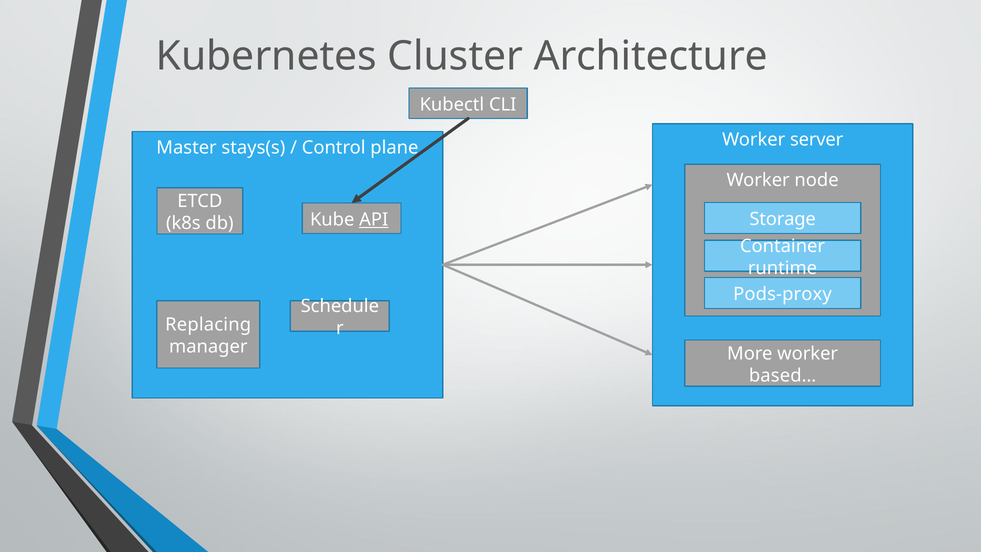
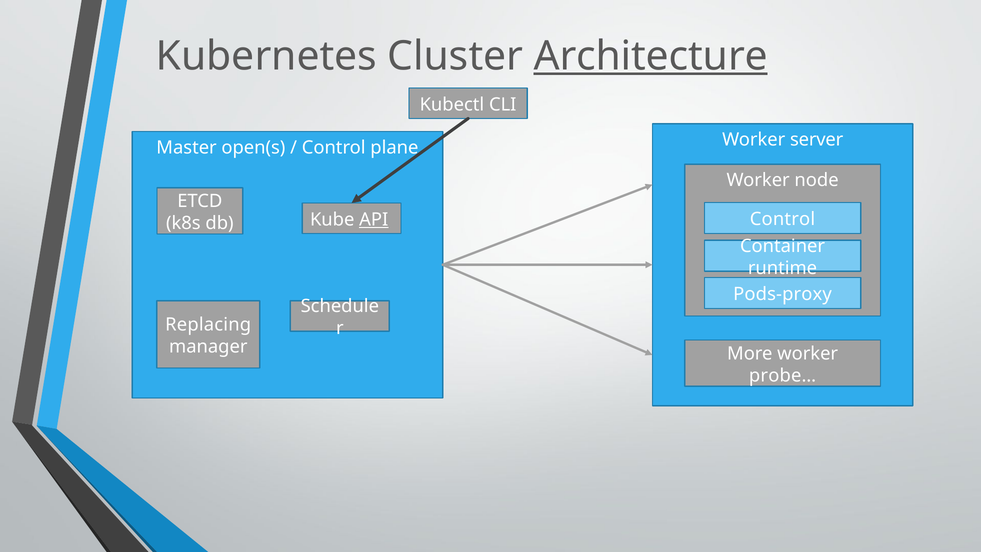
Architecture underline: none -> present (651, 56)
stays(s: stays(s -> open(s (253, 147)
Storage: Storage -> Control (782, 219)
based…: based… -> probe… (783, 375)
